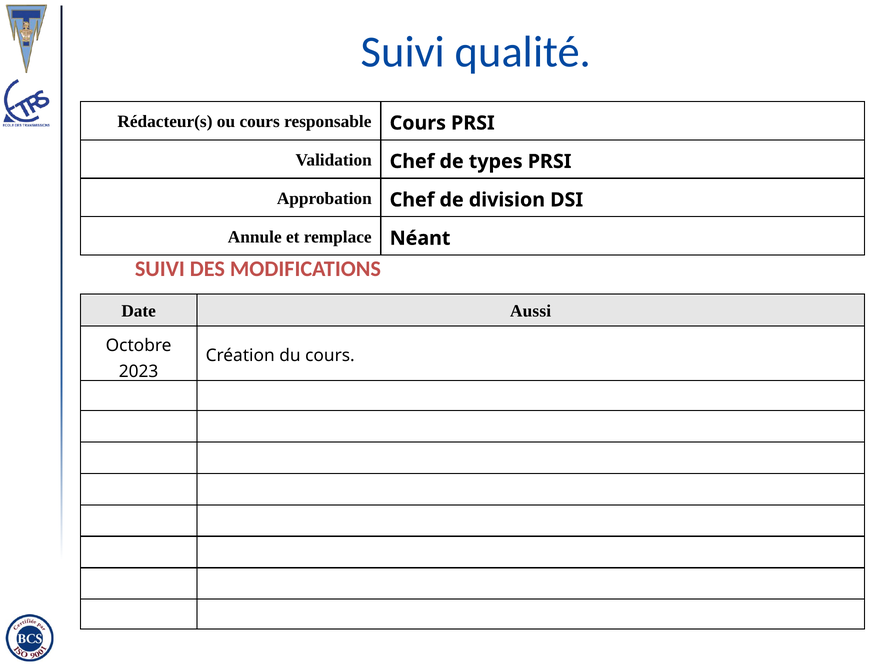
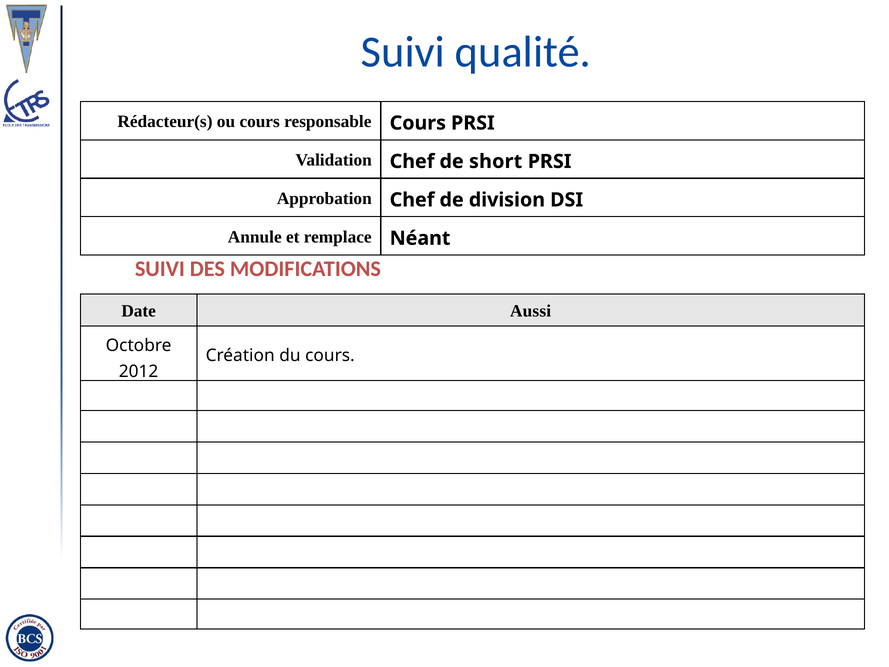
types: types -> short (496, 161)
2023: 2023 -> 2012 (139, 371)
